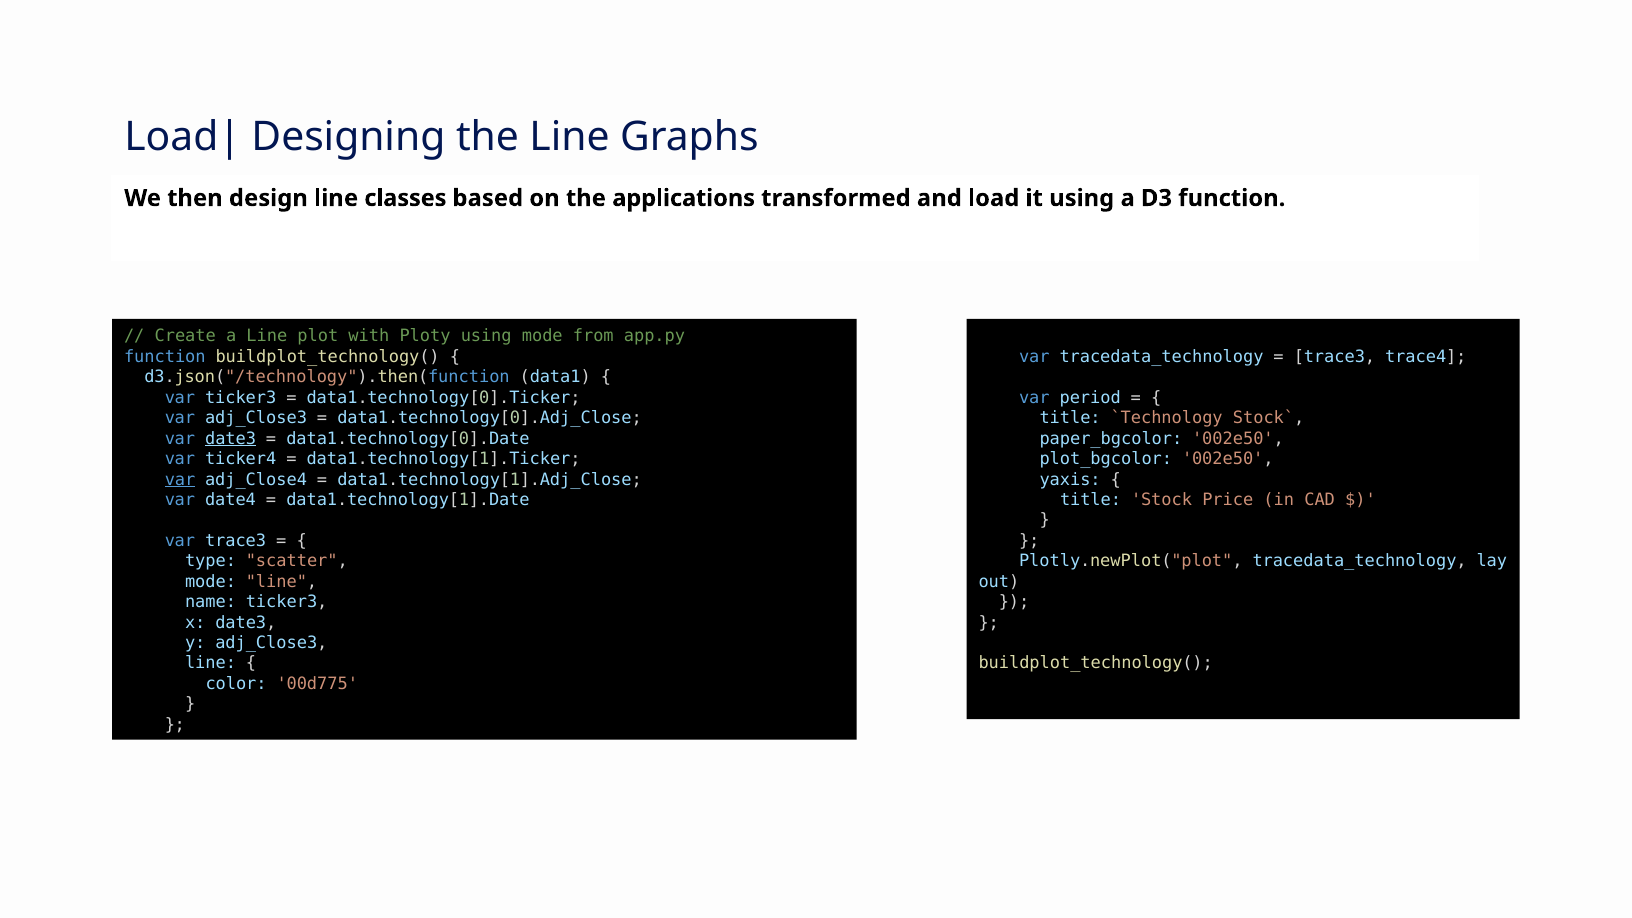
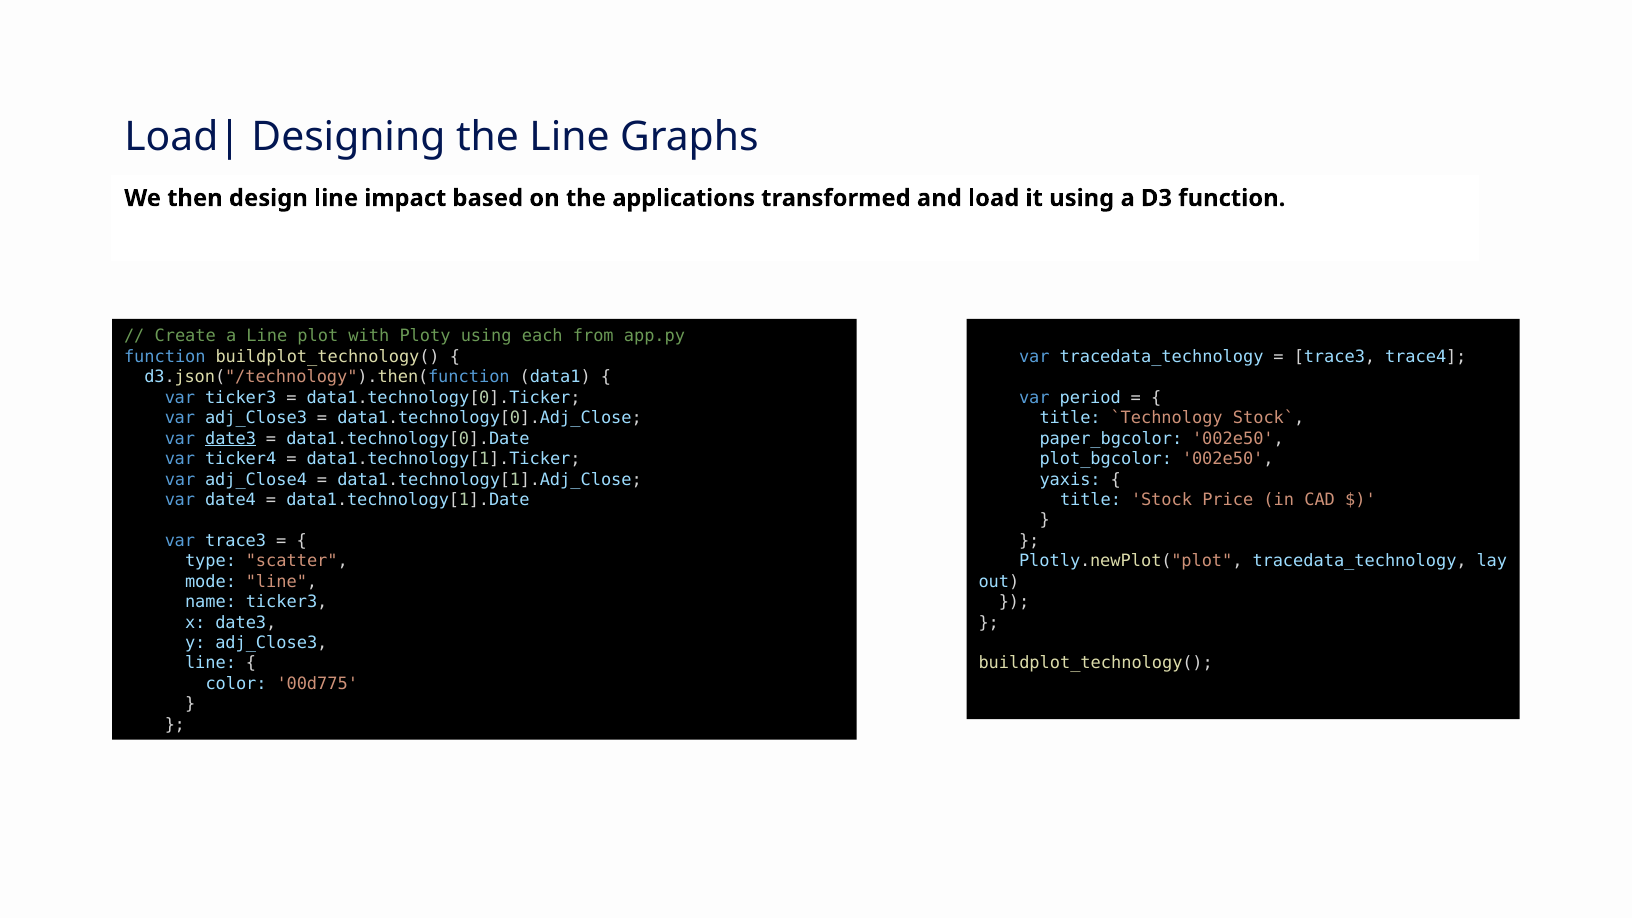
classes: classes -> impact (405, 198)
using mode: mode -> each (542, 336)
var underline: present -> none (180, 479)
